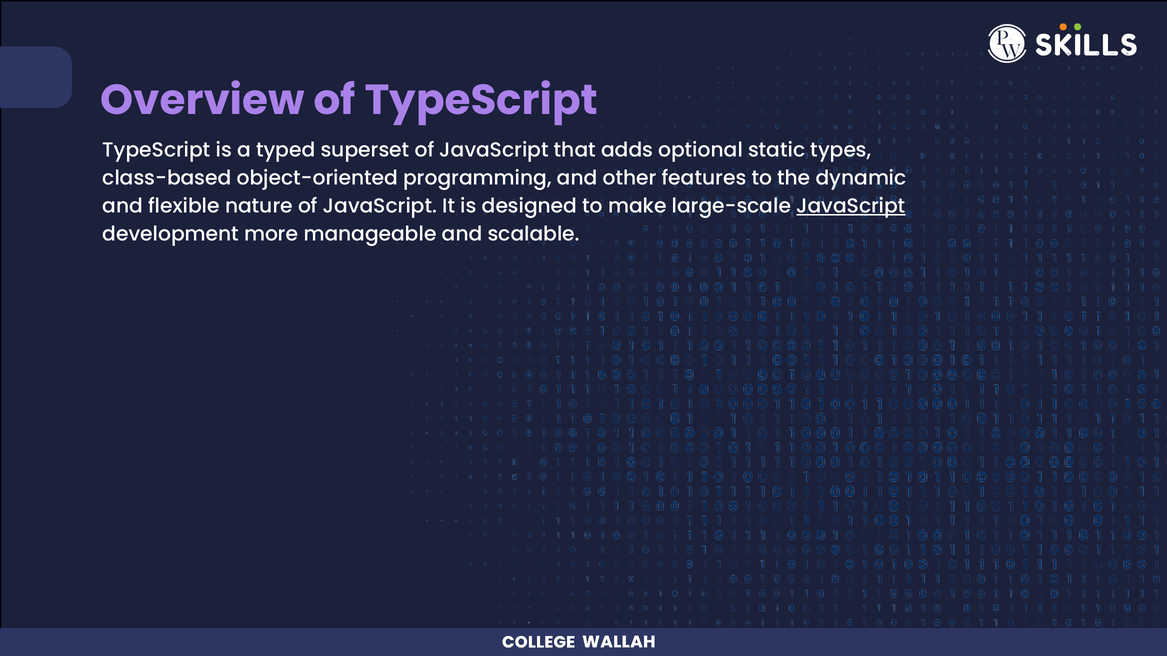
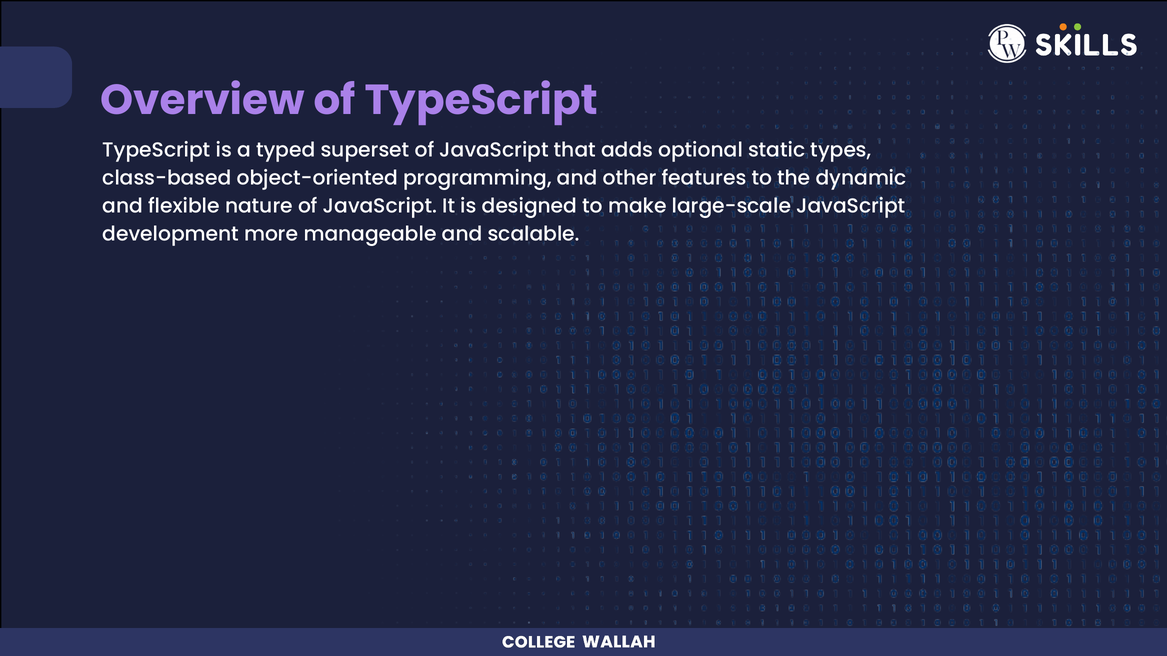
JavaScript underline: present -> none (851, 206)
